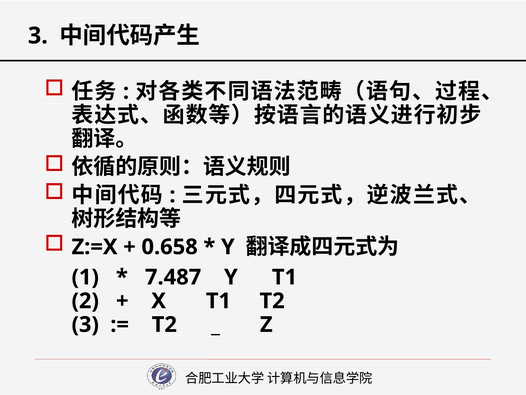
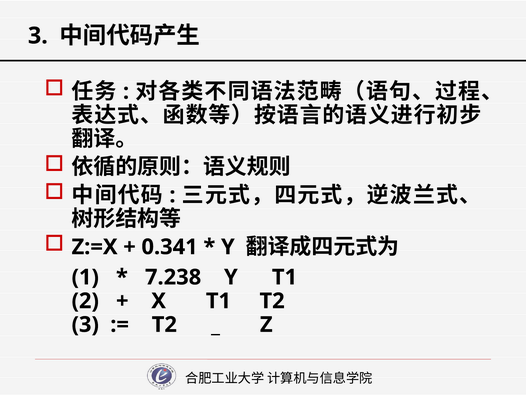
0.658: 0.658 -> 0.341 (170, 247)
7.487: 7.487 -> 7.238 (173, 277)
